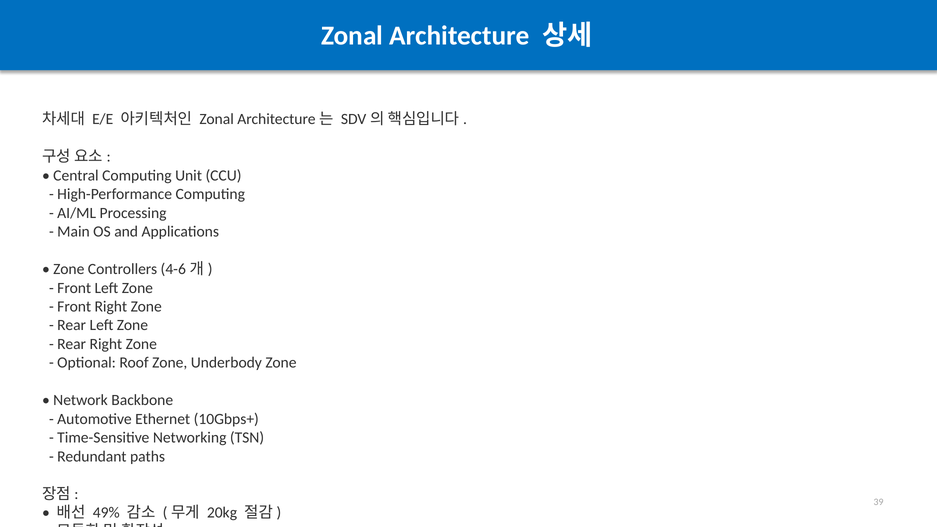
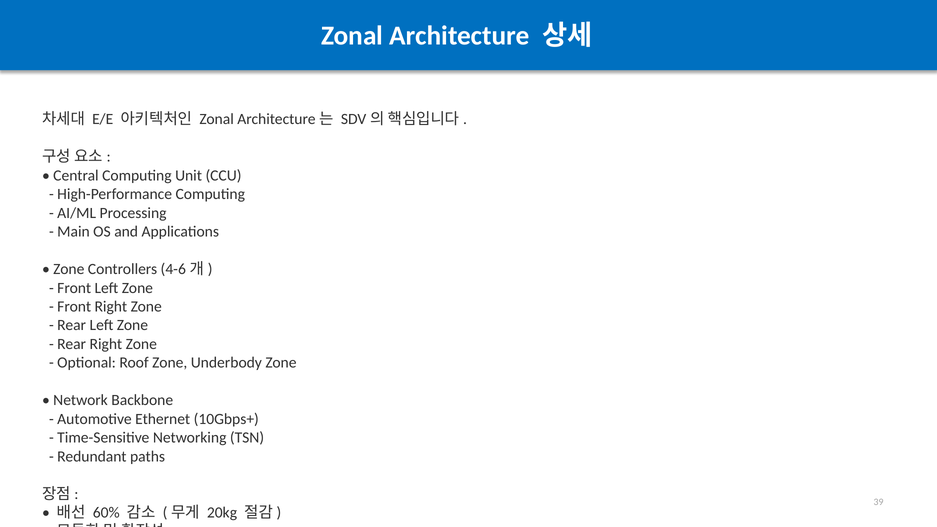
49%: 49% -> 60% (106, 513)
